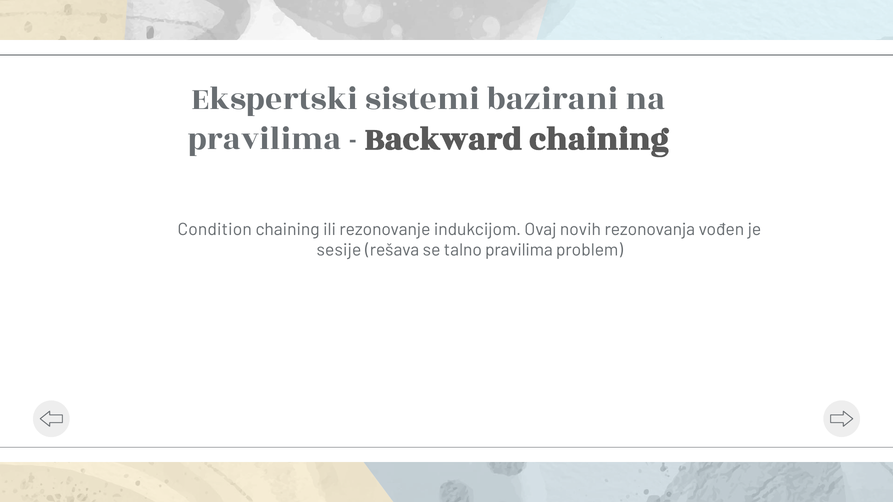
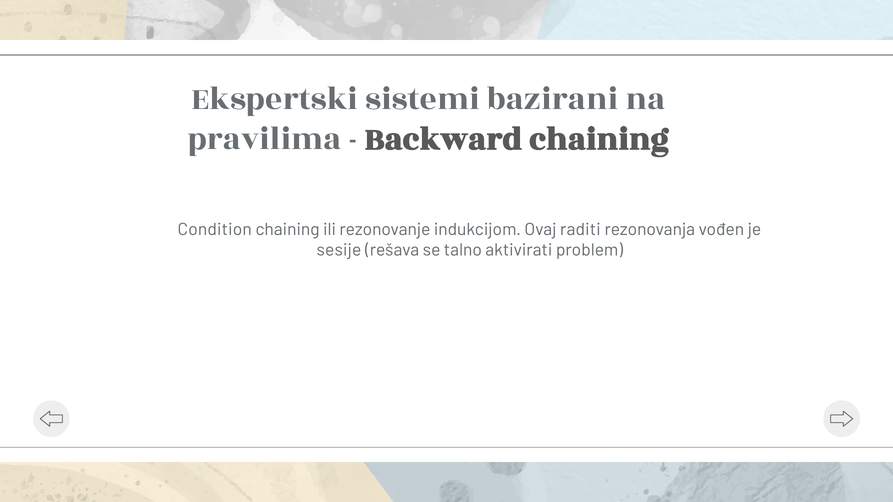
novih: novih -> raditi (580, 230)
talno pravilima: pravilima -> aktivirati (519, 250)
